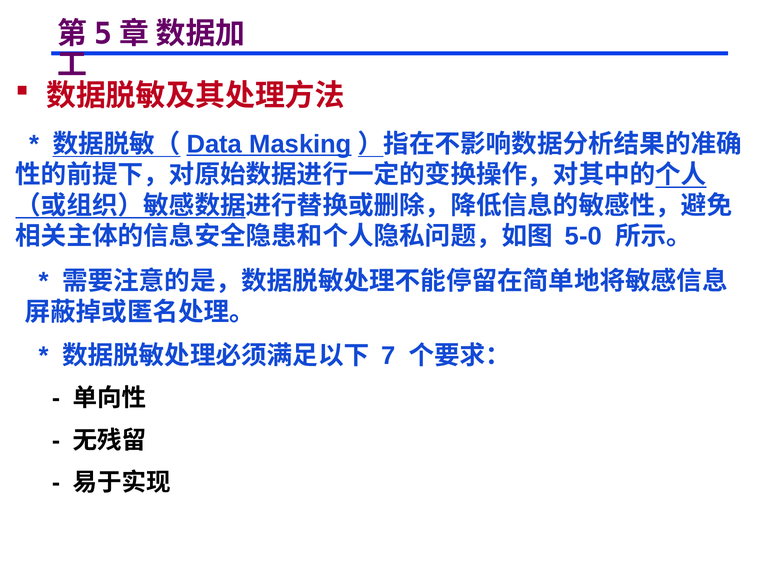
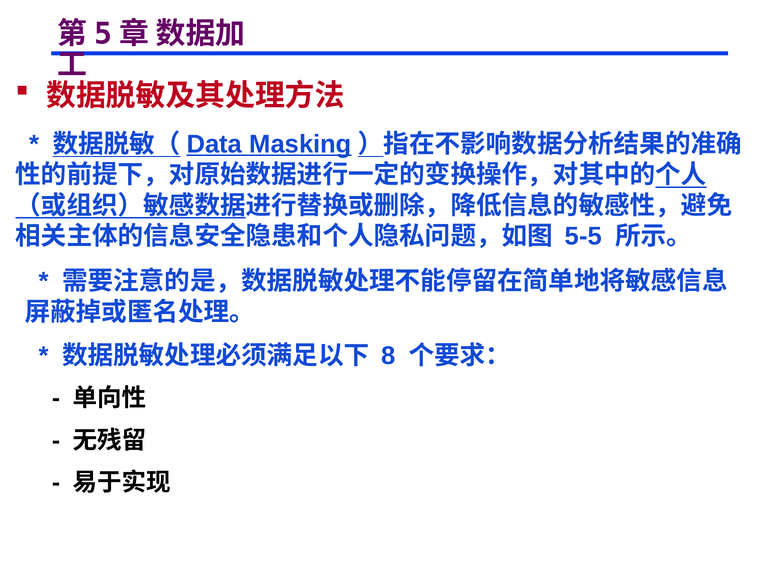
5-0: 5-0 -> 5-5 (583, 236)
7: 7 -> 8 (388, 356)
